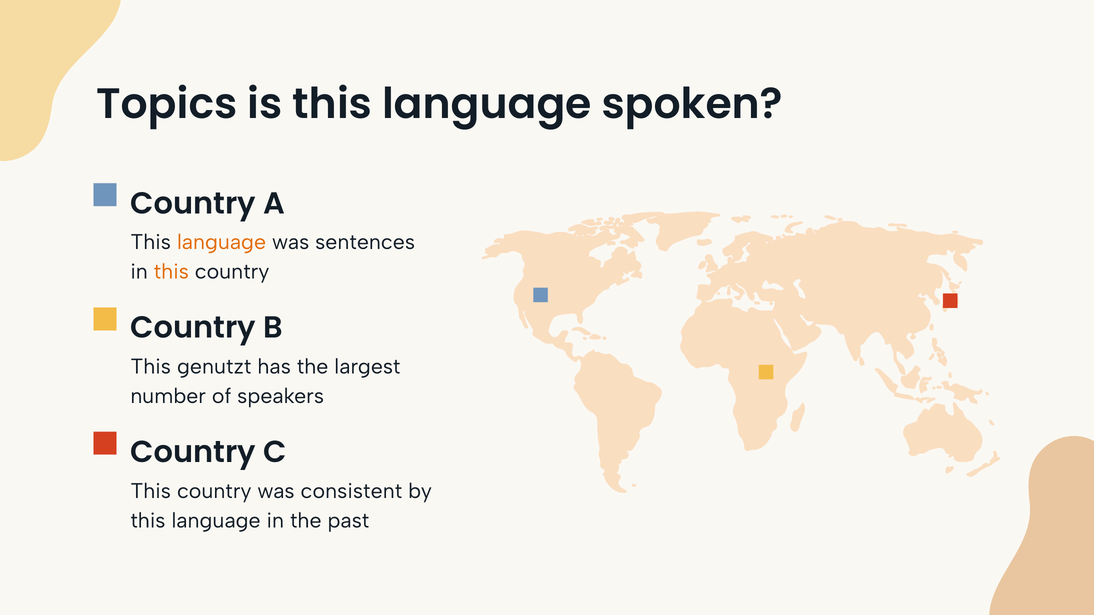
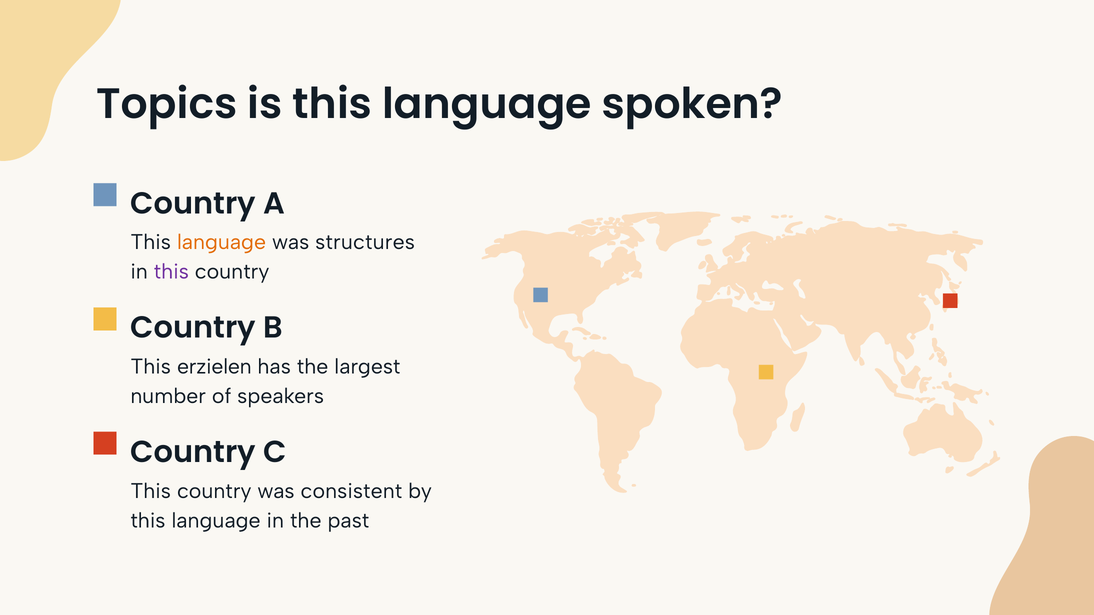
sentences: sentences -> structures (365, 243)
this colour: orange -> purple (171, 272)
genutzt: genutzt -> erzielen (214, 367)
